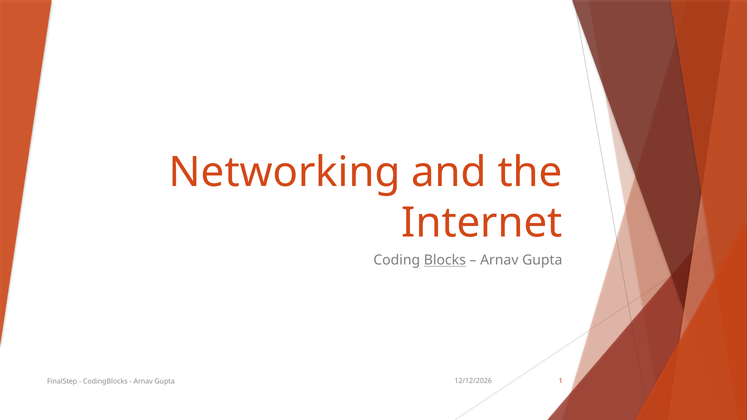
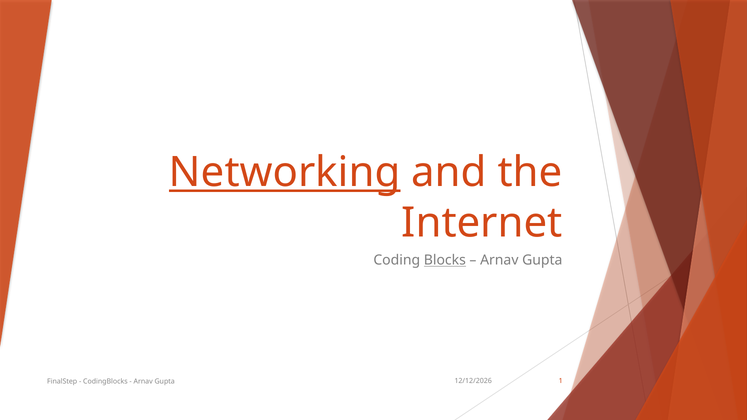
Networking underline: none -> present (285, 173)
